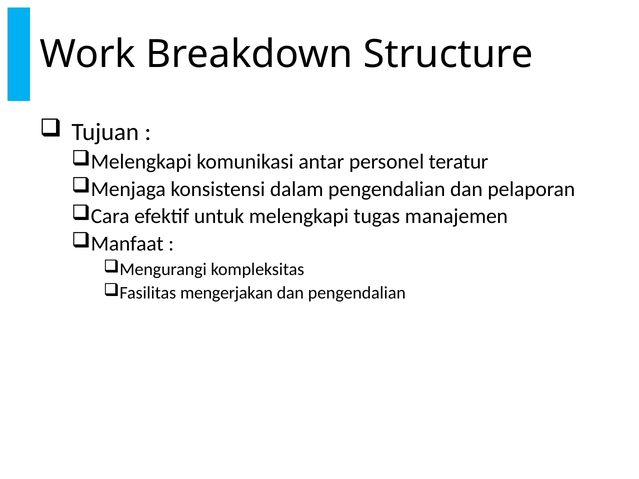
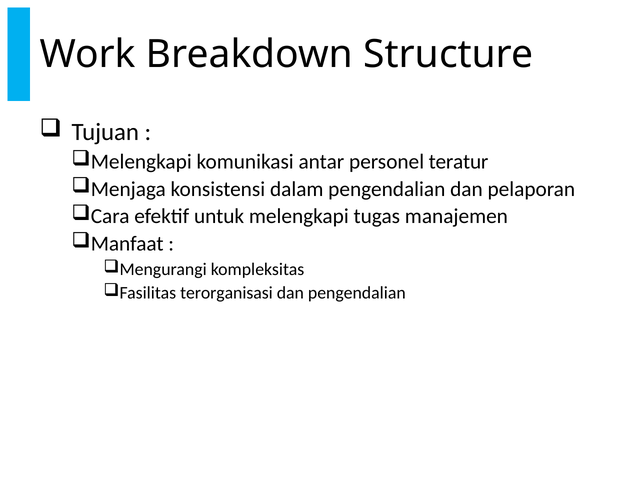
mengerjakan: mengerjakan -> terorganisasi (226, 293)
